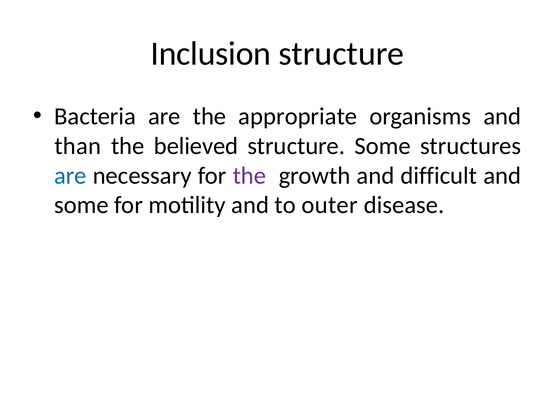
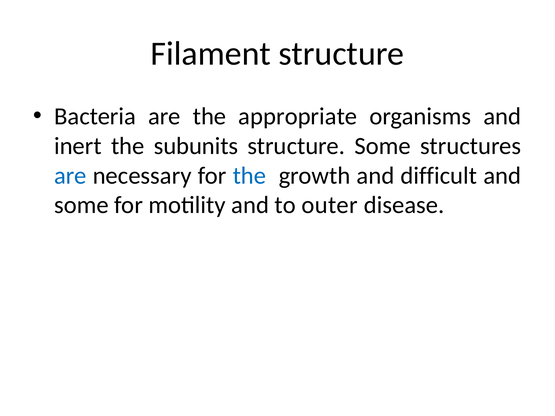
Inclusion: Inclusion -> Filament (211, 54)
than: than -> inert (78, 146)
believed: believed -> subunits (196, 146)
the colour: purple -> blue (249, 176)
